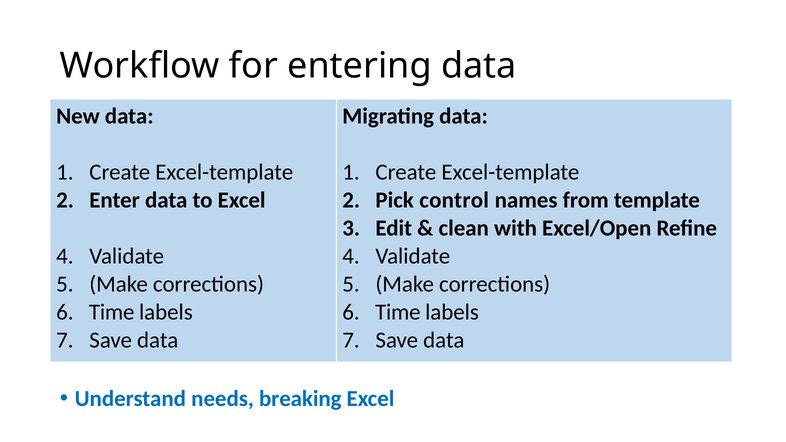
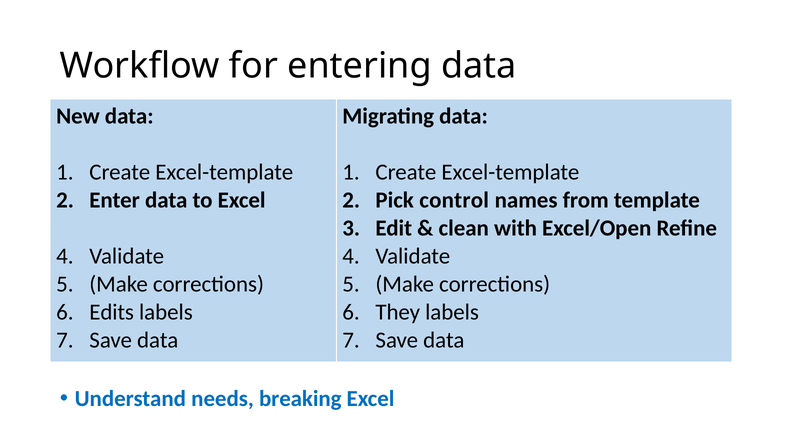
Time: Time -> Edits (112, 313)
Time: Time -> They (398, 313)
